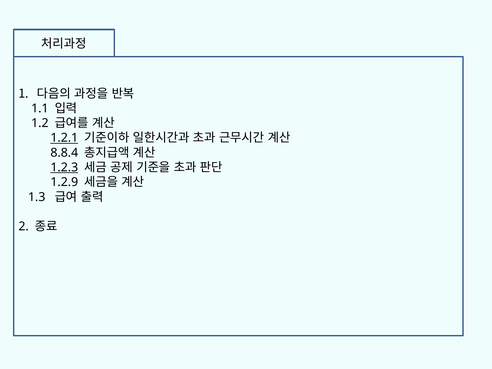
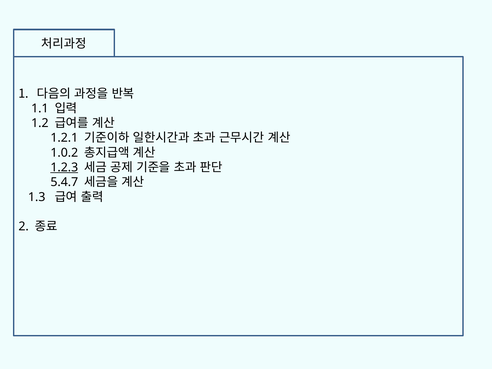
1.2.1 underline: present -> none (64, 138)
8.8.4: 8.8.4 -> 1.0.2 (64, 153)
1.2.9: 1.2.9 -> 5.4.7 (64, 182)
